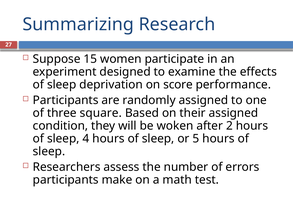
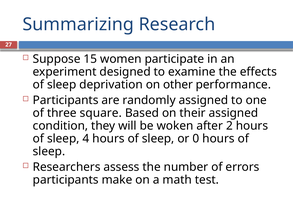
score: score -> other (178, 85)
5: 5 -> 0 (196, 138)
